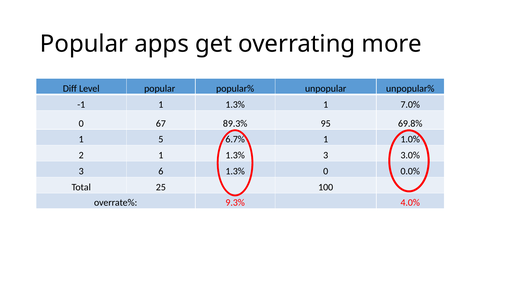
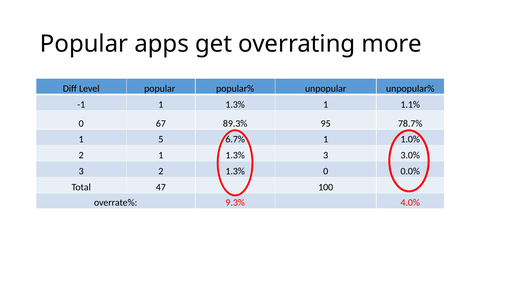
7.0%: 7.0% -> 1.1% (410, 104)
69.8%: 69.8% -> 78.7% (410, 123)
3 6: 6 -> 2 (161, 171)
25: 25 -> 47 (161, 187)
